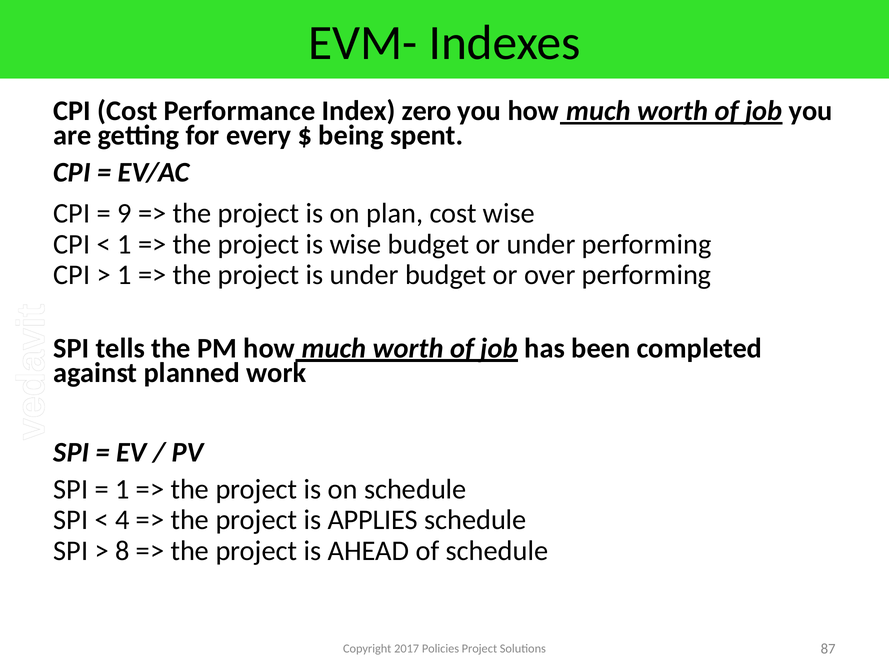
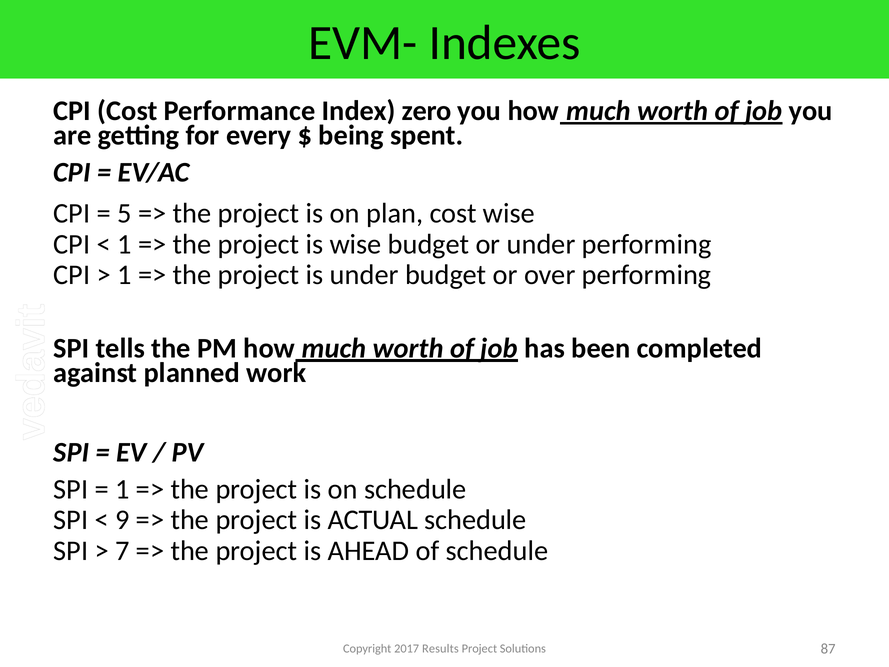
9: 9 -> 5 (124, 213)
4: 4 -> 9 (122, 520)
APPLIES: APPLIES -> ACTUAL (373, 520)
8: 8 -> 7 (122, 550)
Policies: Policies -> Results (440, 649)
